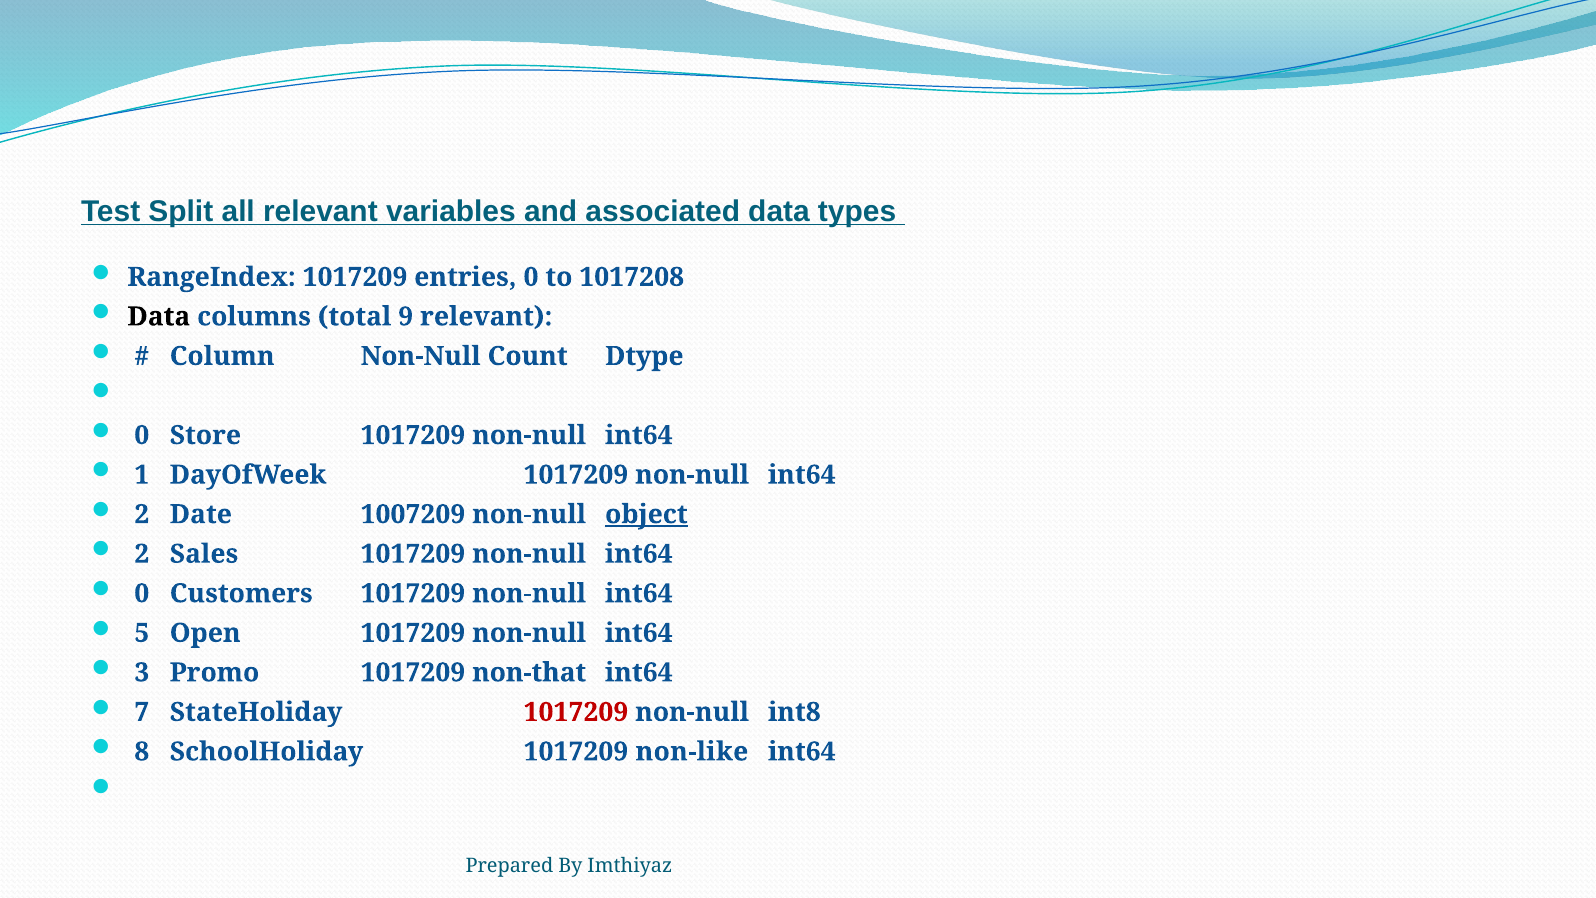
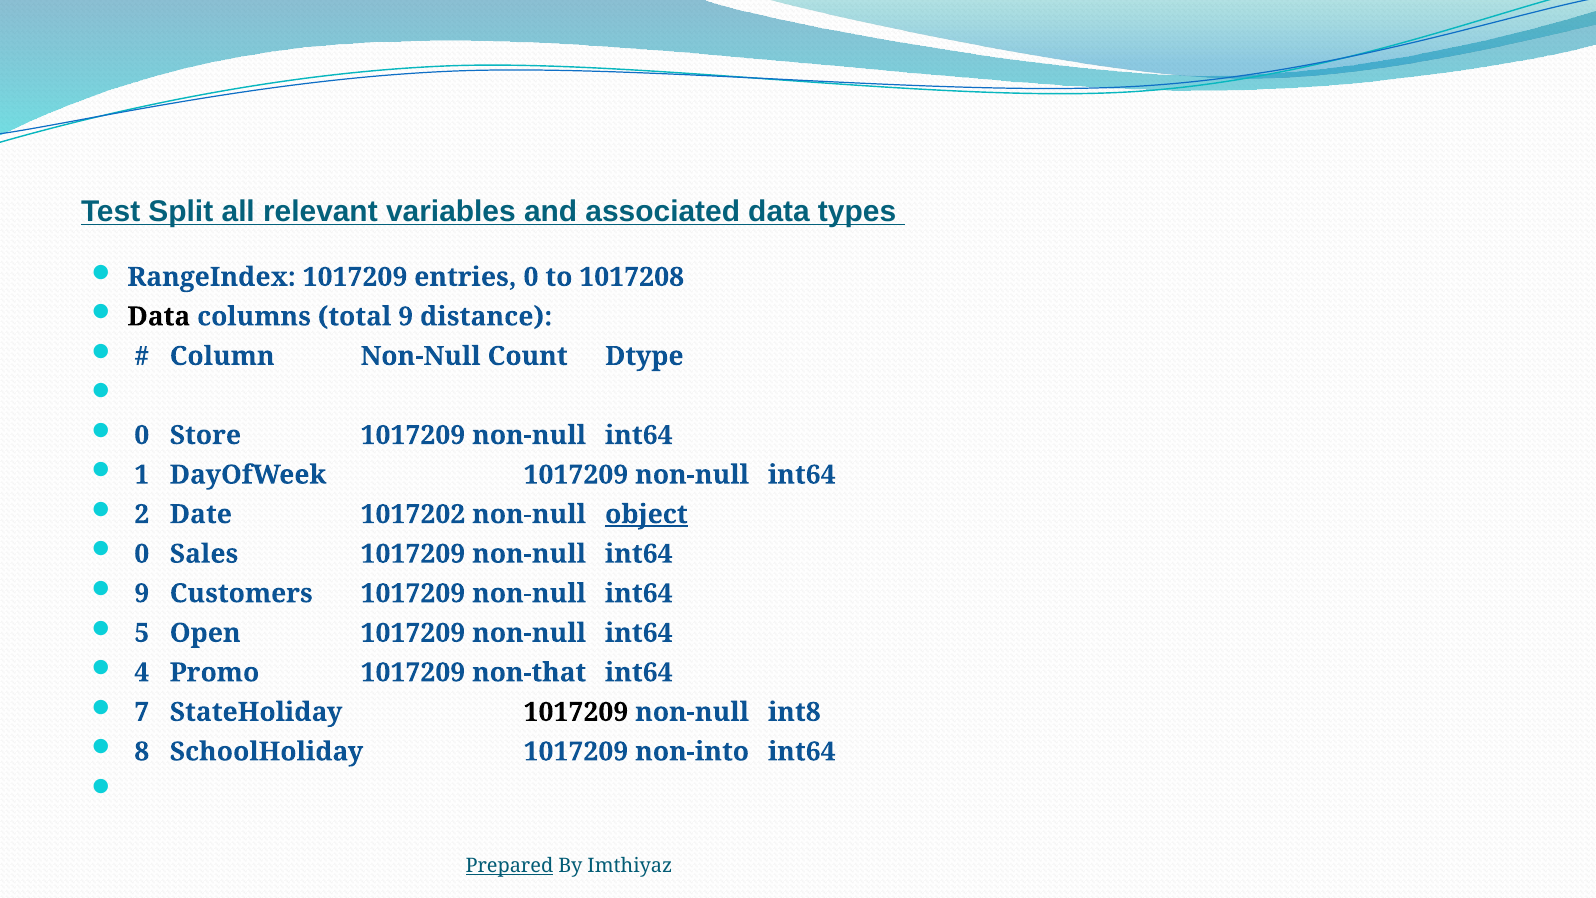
9 relevant: relevant -> distance (486, 317)
1007209: 1007209 -> 1017202 (413, 514)
2: 2 -> 0 (142, 554)
0: 0 -> 9 (142, 593)
3: 3 -> 4 (142, 672)
1017209 colour: red -> black (576, 712)
non-like: non-like -> non-into (692, 752)
Prepared underline: none -> present (509, 866)
